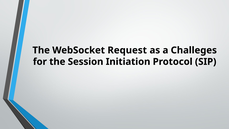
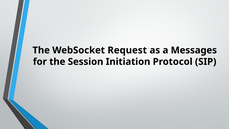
Challeges: Challeges -> Messages (194, 50)
